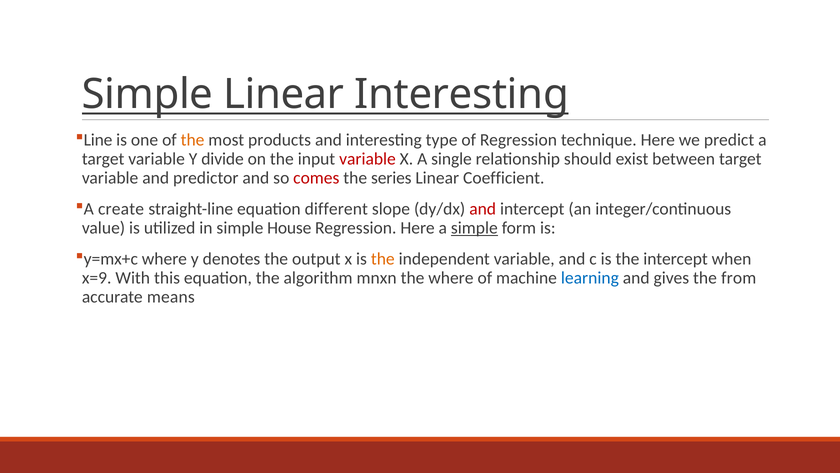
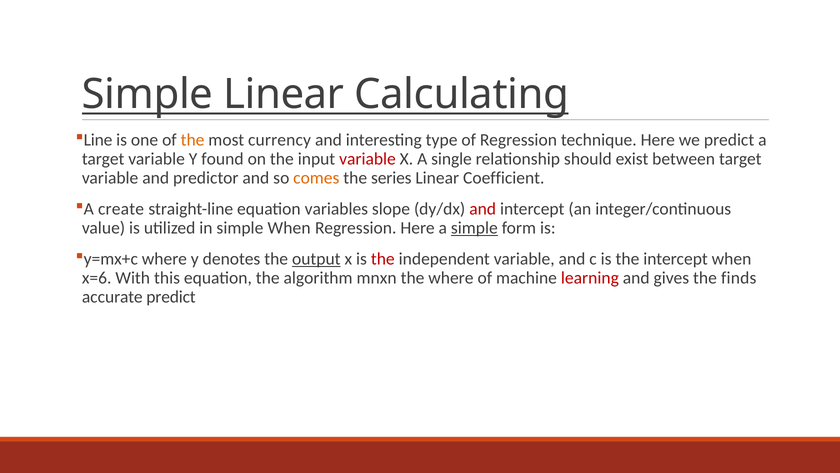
Linear Interesting: Interesting -> Calculating (462, 94)
products: products -> currency (280, 140)
divide: divide -> found (222, 159)
comes colour: red -> orange (316, 178)
different: different -> variables (336, 209)
simple House: House -> When (289, 228)
output underline: none -> present (316, 259)
the colour: orange -> red (383, 259)
x=9: x=9 -> x=6 (97, 278)
learning colour: blue -> red (590, 278)
from: from -> finds (739, 278)
accurate means: means -> predict (171, 297)
